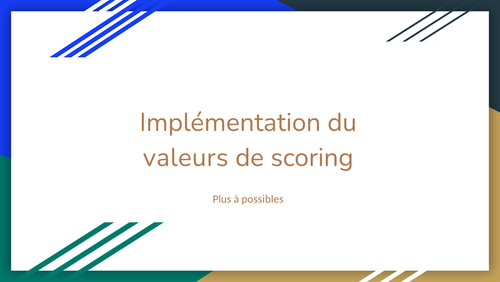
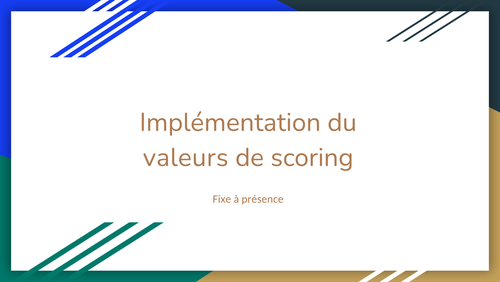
Plus: Plus -> Fixe (222, 199)
possibles: possibles -> présence (263, 199)
